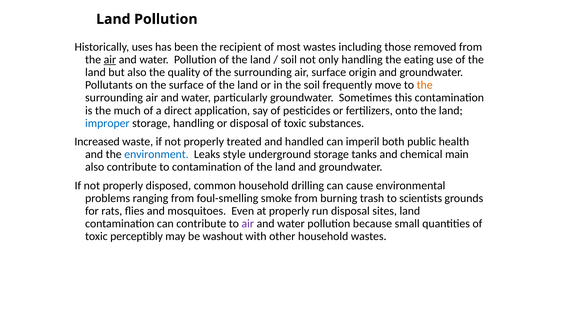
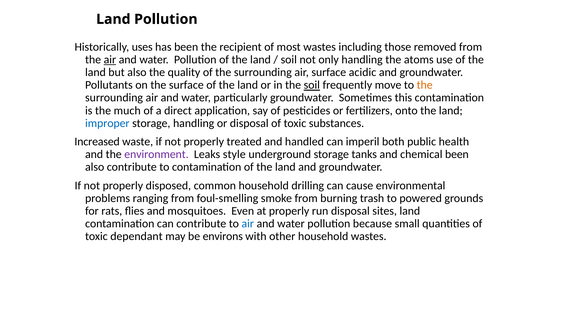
eating: eating -> atoms (419, 60)
origin: origin -> acidic (363, 72)
soil underline: none -> present (312, 85)
environment colour: blue -> purple (156, 154)
chemical main: main -> been (457, 154)
scientists: scientists -> powered (421, 198)
air colour: purple -> blue (248, 223)
perceptibly: perceptibly -> dependant (136, 236)
washout: washout -> environs (223, 236)
